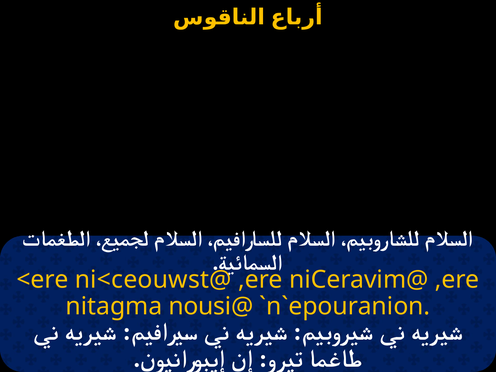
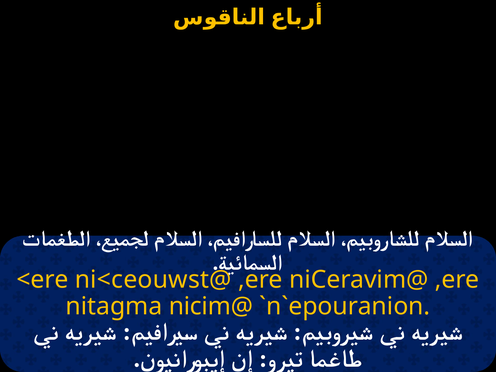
nousi@: nousi@ -> nicim@ (211, 306)
